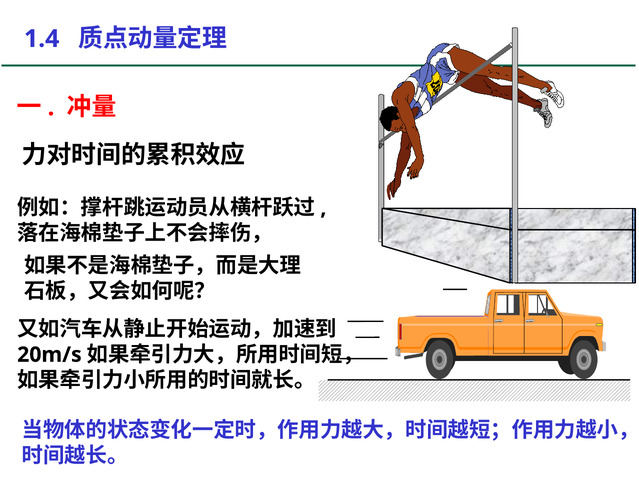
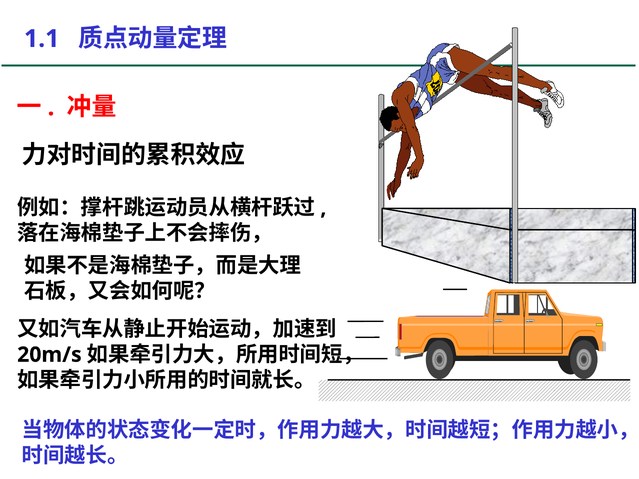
1.4: 1.4 -> 1.1 (42, 39)
